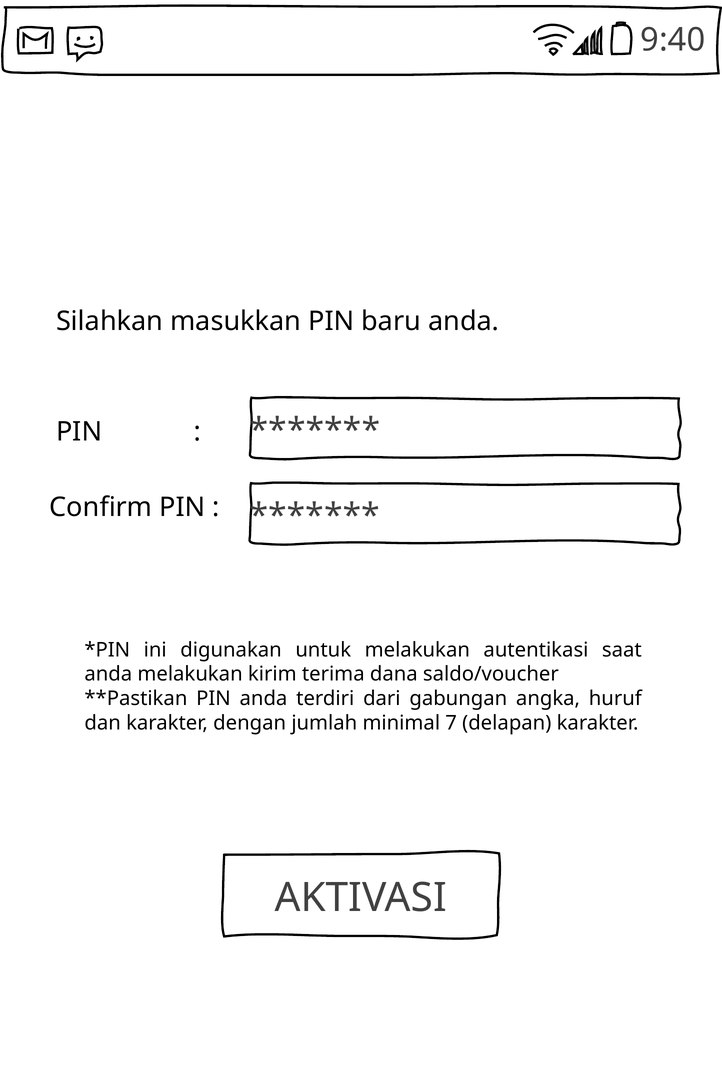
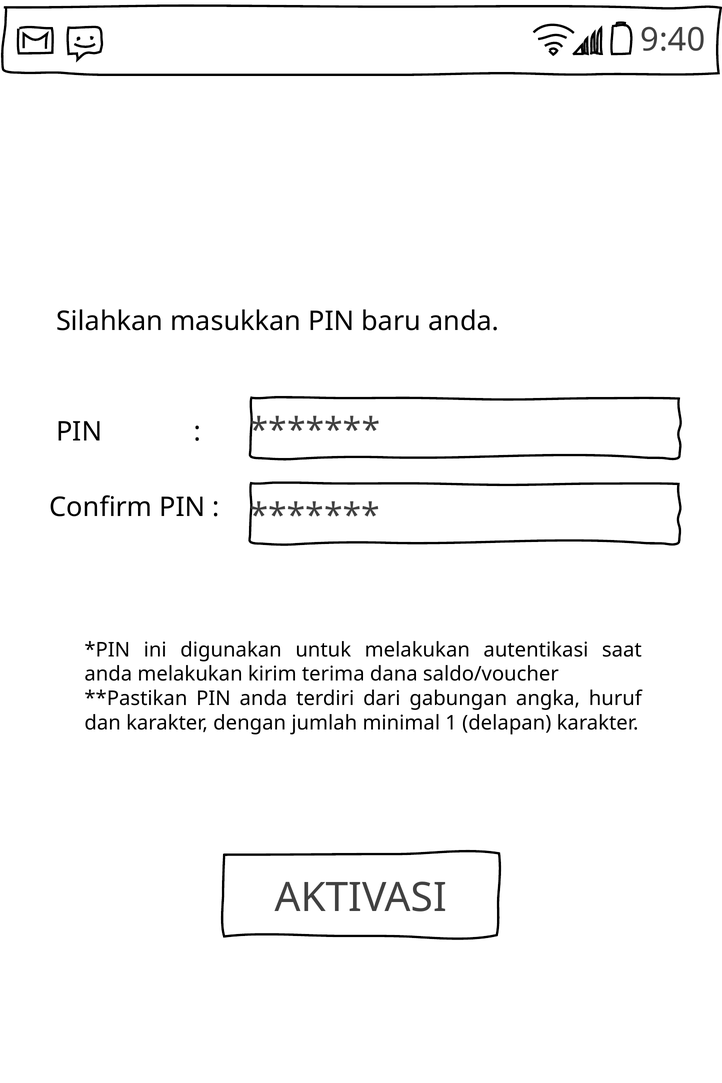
7: 7 -> 1 (451, 723)
